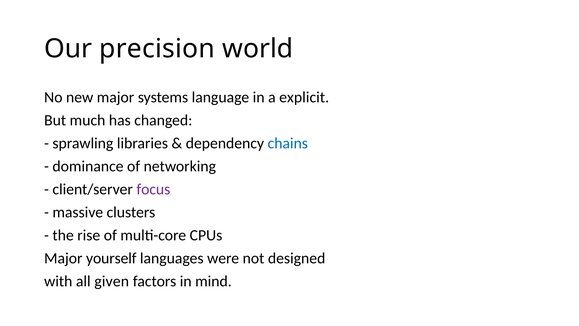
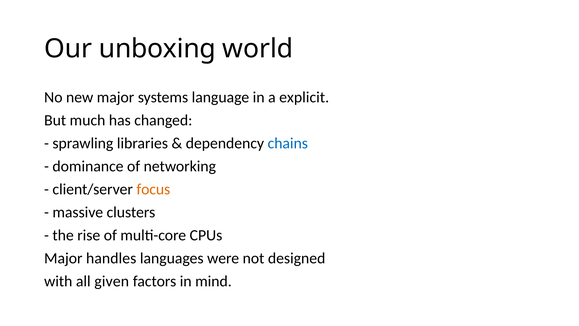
precision: precision -> unboxing (157, 49)
focus colour: purple -> orange (153, 189)
yourself: yourself -> handles (111, 258)
